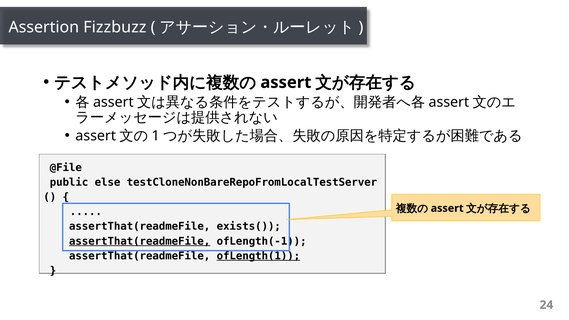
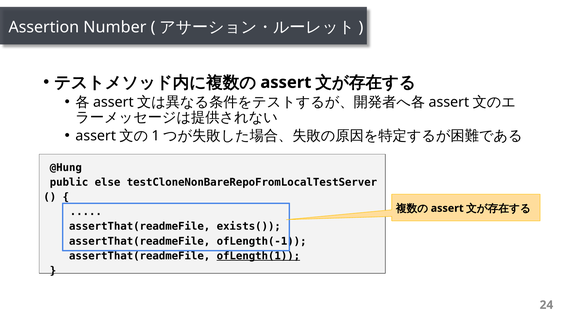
Fizzbuzz: Fizzbuzz -> Number (115, 27)
@File: @File -> @Hung (66, 168)
assertThat(readmeFile underline: present -> none (140, 241)
